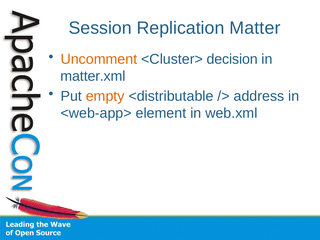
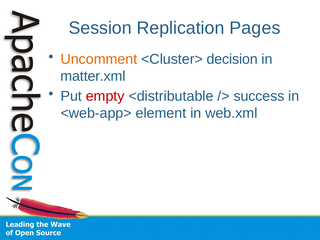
Matter: Matter -> Pages (255, 28)
empty colour: orange -> red (105, 96)
address: address -> success (259, 96)
